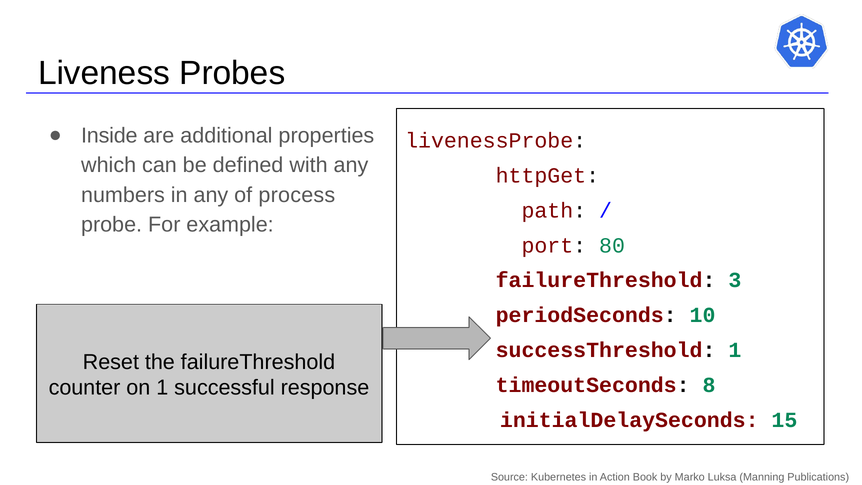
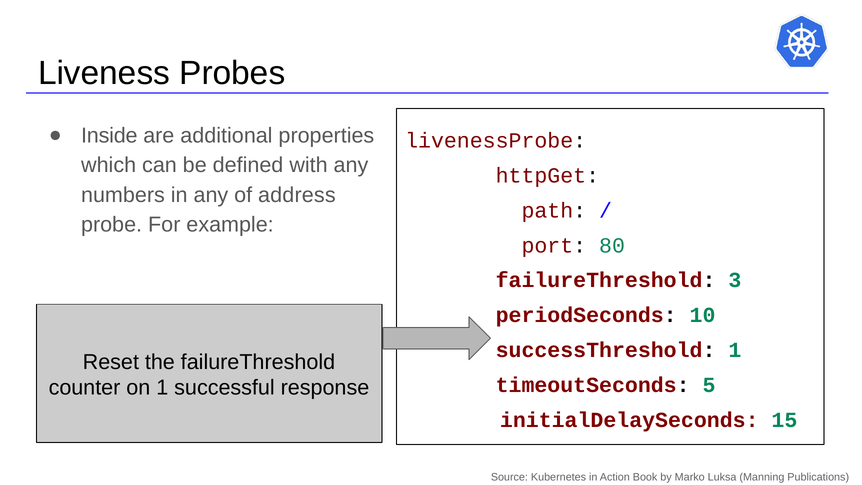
process: process -> address (297, 195)
8: 8 -> 5 (709, 385)
